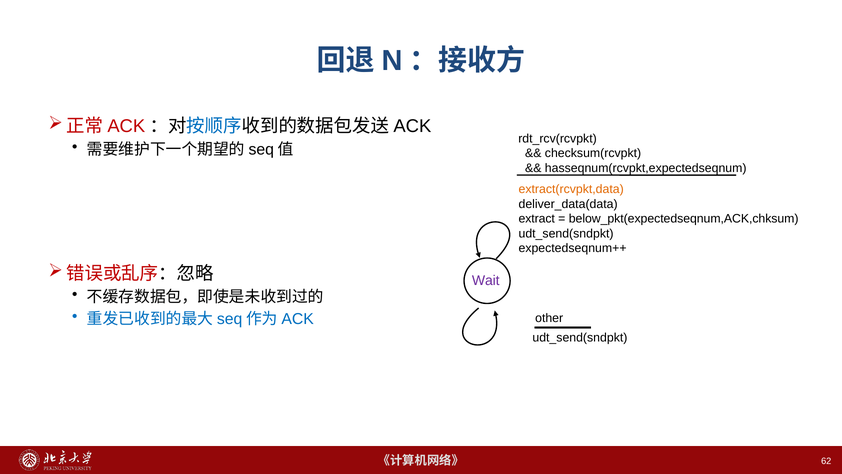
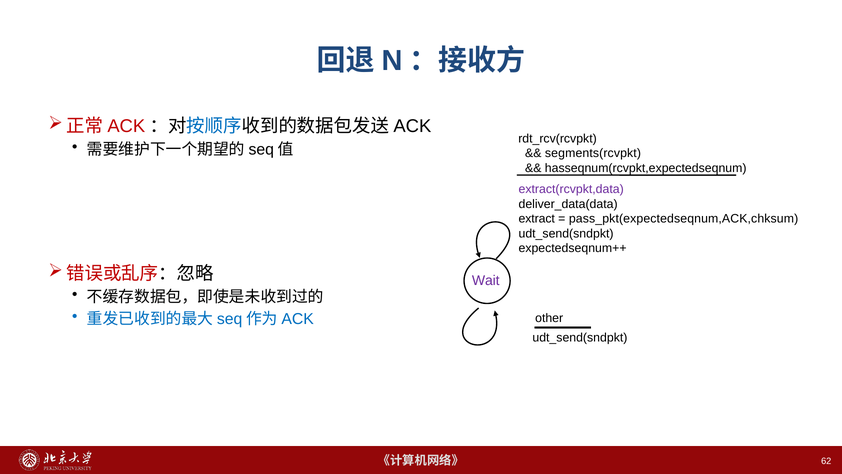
checksum(rcvpkt: checksum(rcvpkt -> segments(rcvpkt (593, 153)
extract(rcvpkt,data colour: orange -> purple (571, 189)
below_pkt(expectedseqnum,ACK,chksum: below_pkt(expectedseqnum,ACK,chksum -> pass_pkt(expectedseqnum,ACK,chksum (684, 219)
